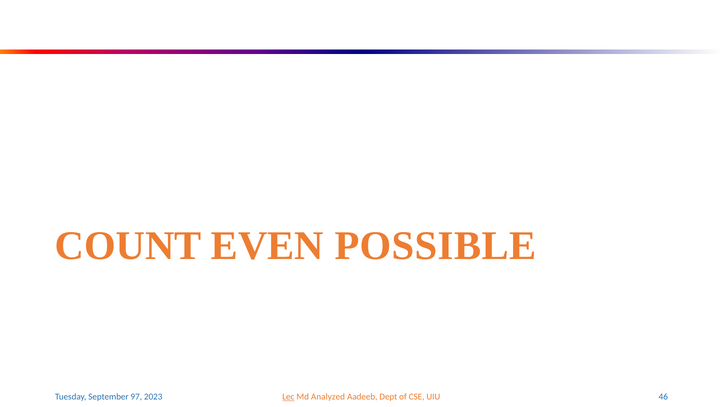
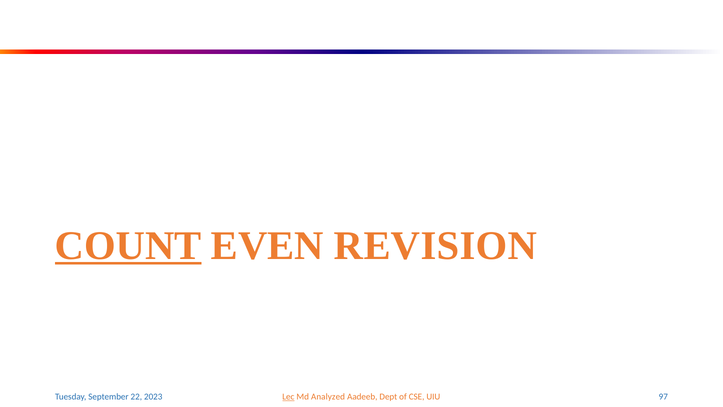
COUNT underline: none -> present (128, 246)
POSSIBLE: POSSIBLE -> REVISION (435, 246)
97: 97 -> 22 (136, 396)
46: 46 -> 97 (663, 396)
